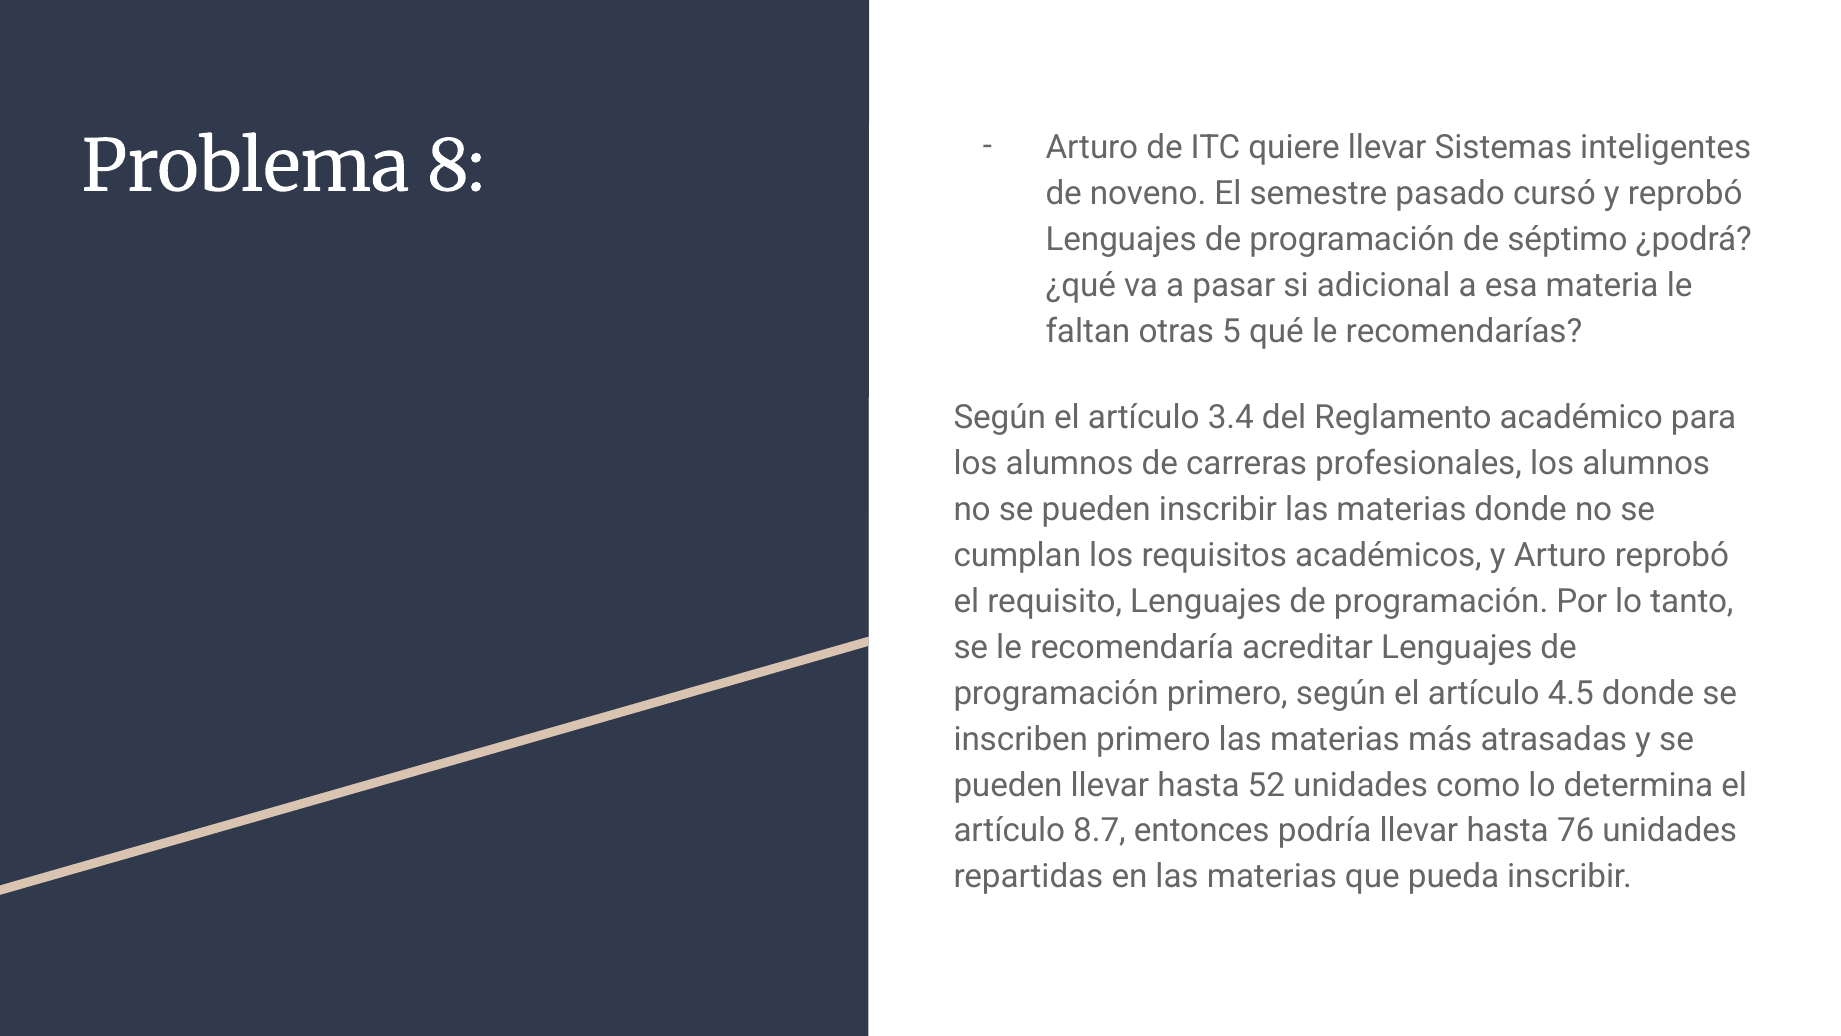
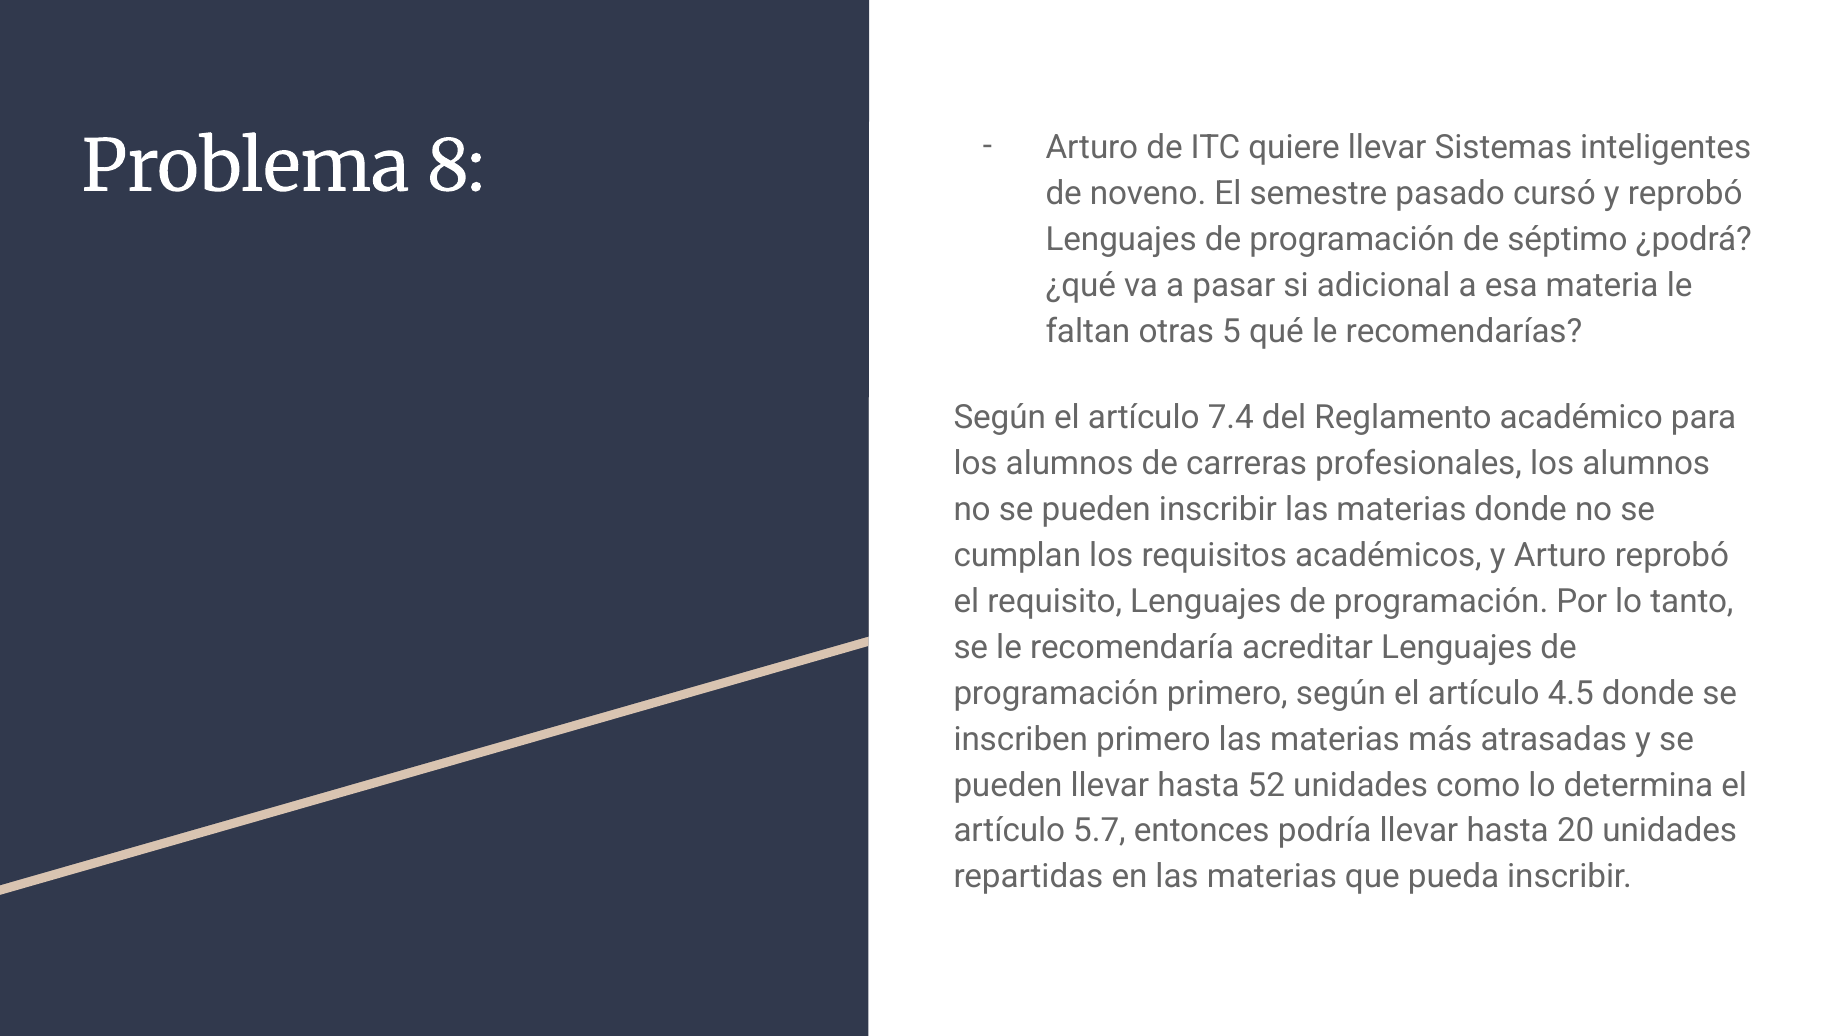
3.4: 3.4 -> 7.4 (1231, 418)
8.7: 8.7 -> 5.7 (1099, 831)
76: 76 -> 20 (1576, 831)
